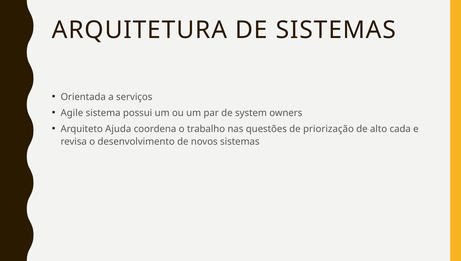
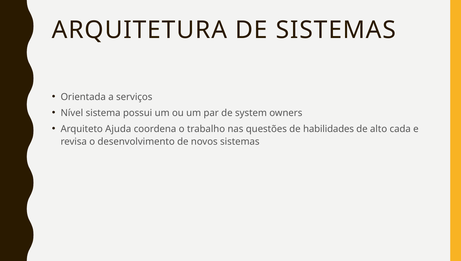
Agile: Agile -> Nível (72, 113)
priorização: priorização -> habilidades (329, 129)
